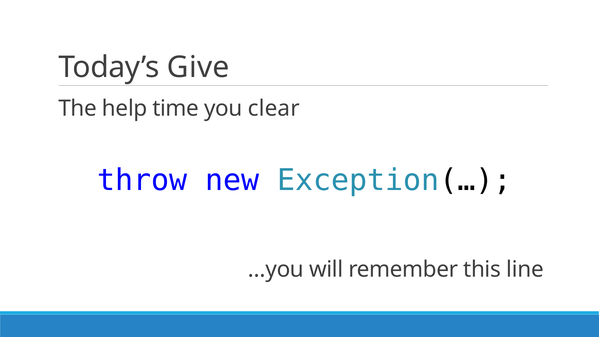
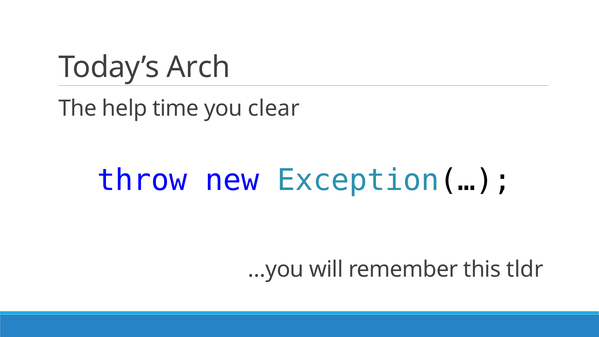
Give: Give -> Arch (198, 67)
line: line -> tldr (525, 270)
